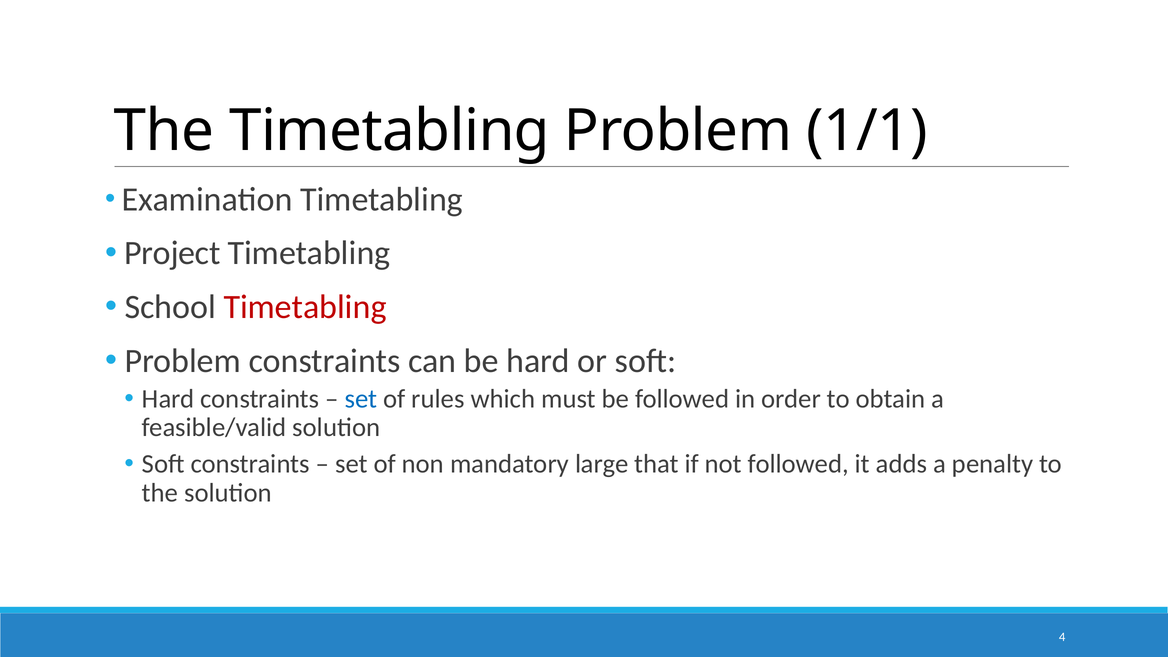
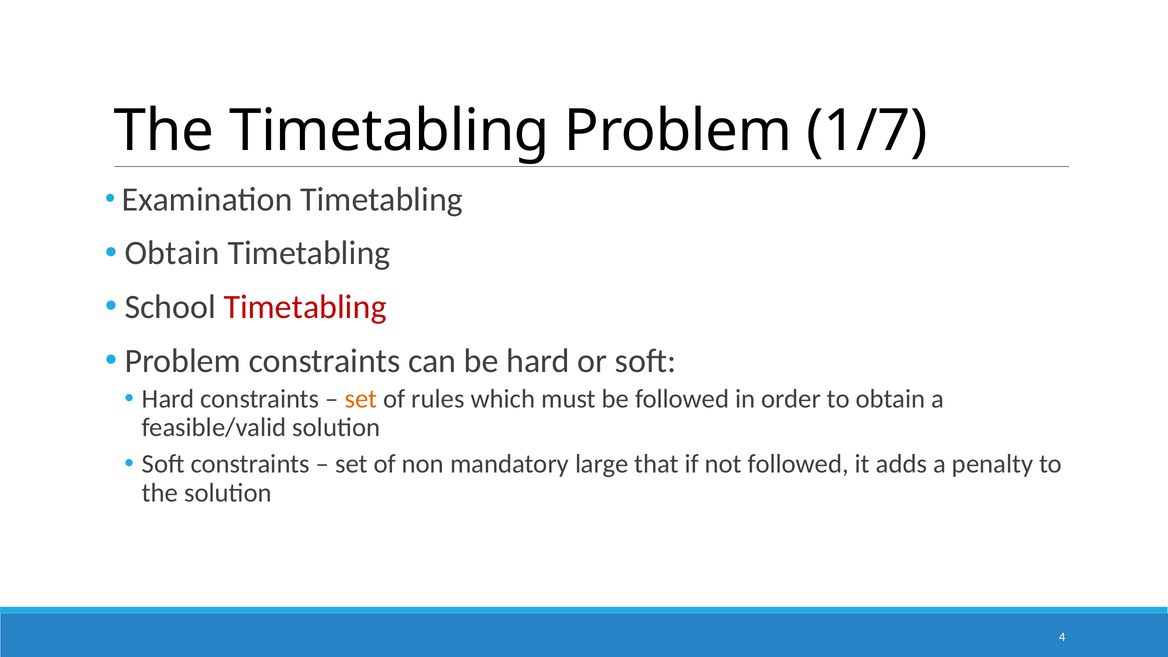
1/1: 1/1 -> 1/7 (867, 131)
Project: Project -> Obtain (172, 253)
set colour: blue -> orange (361, 399)
